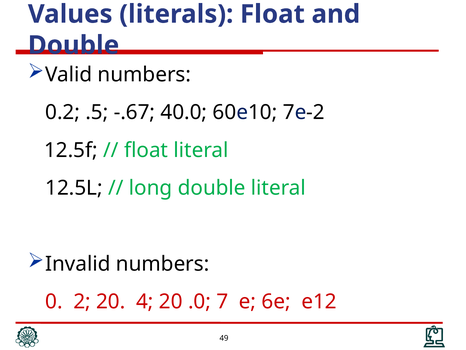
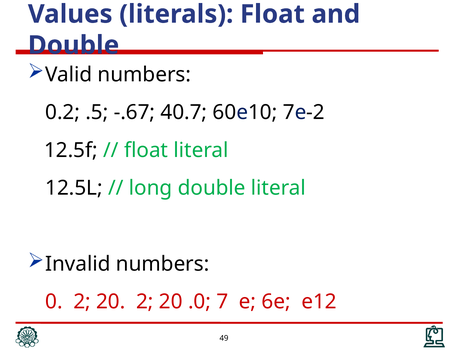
40.0: 40.0 -> 40.7 (184, 112)
20 4: 4 -> 2 (145, 301)
